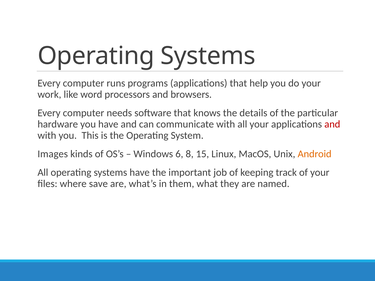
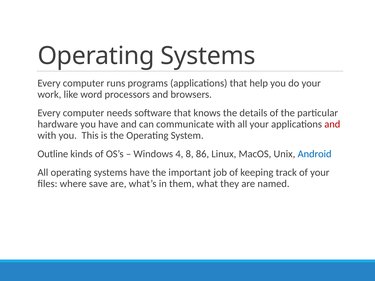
Images: Images -> Outline (53, 154)
6: 6 -> 4 (179, 154)
15: 15 -> 86 (202, 154)
Android colour: orange -> blue (315, 154)
